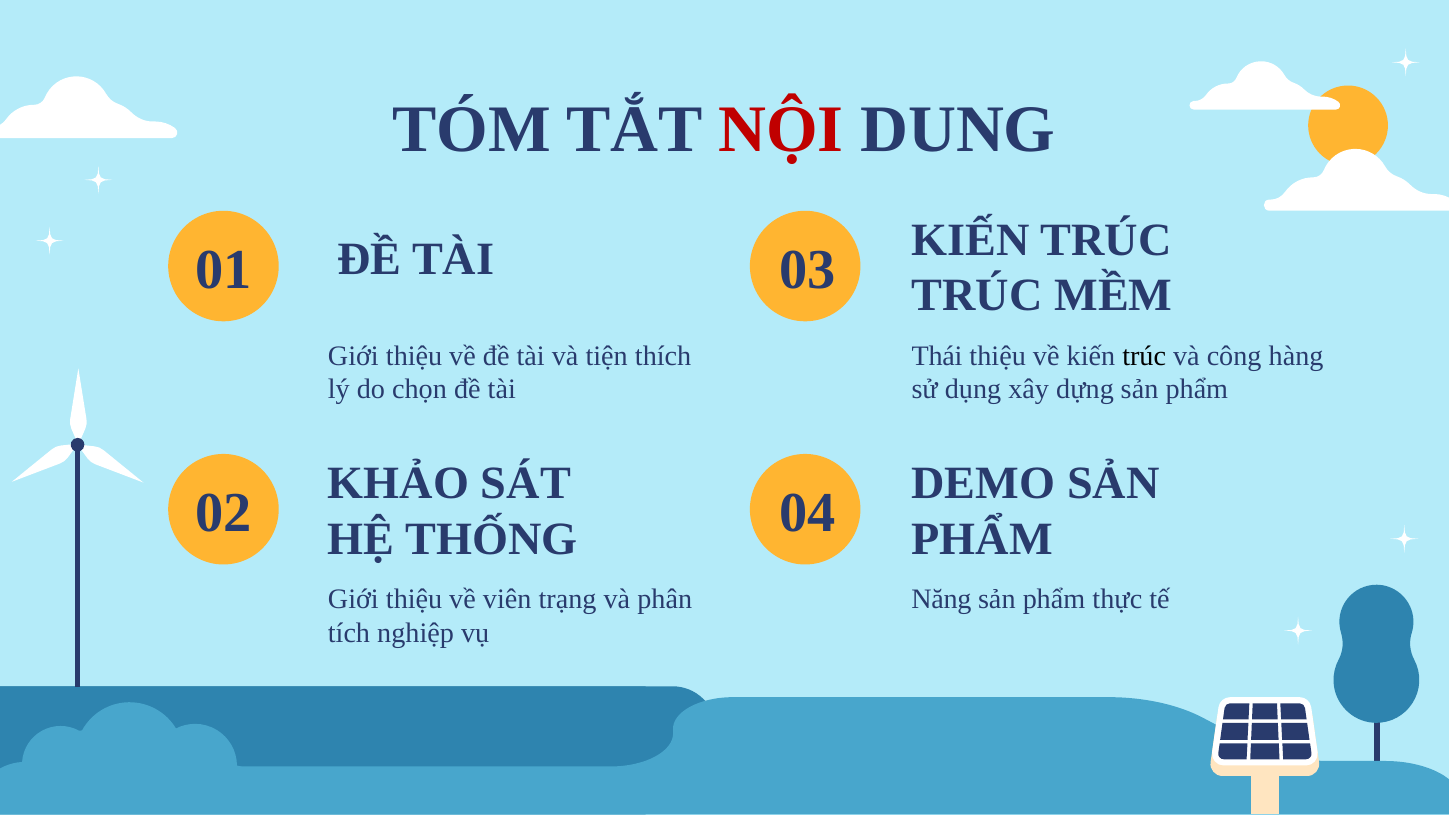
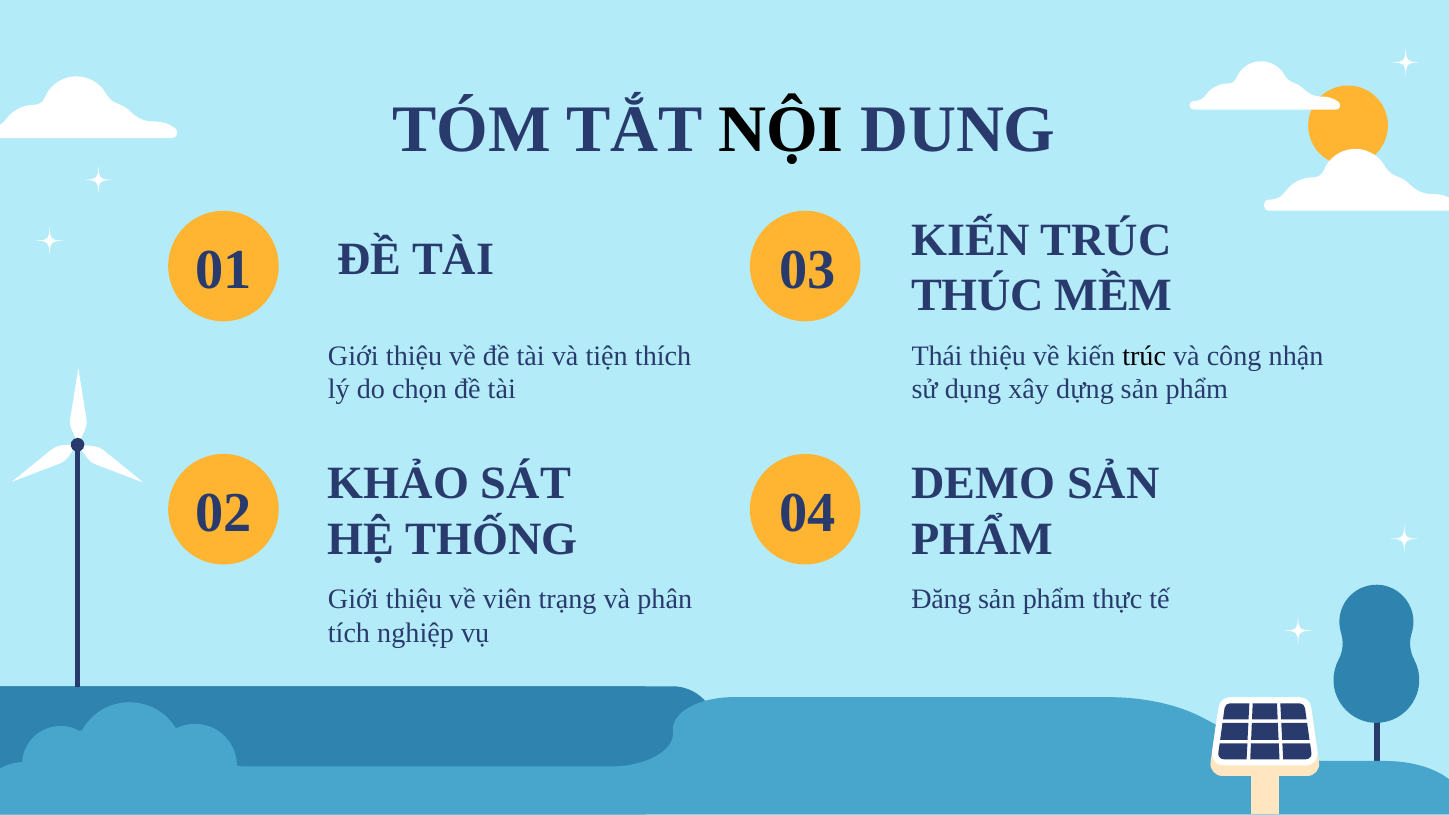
NỘI colour: red -> black (781, 129)
TRÚC: TRÚC -> THÚC (977, 296)
hàng: hàng -> nhận (1296, 356)
Năng: Năng -> Đăng (941, 599)
